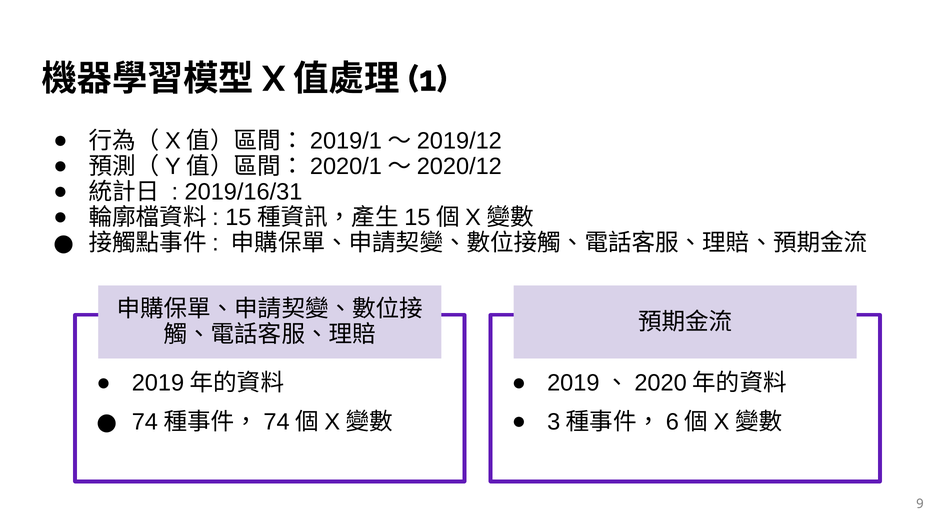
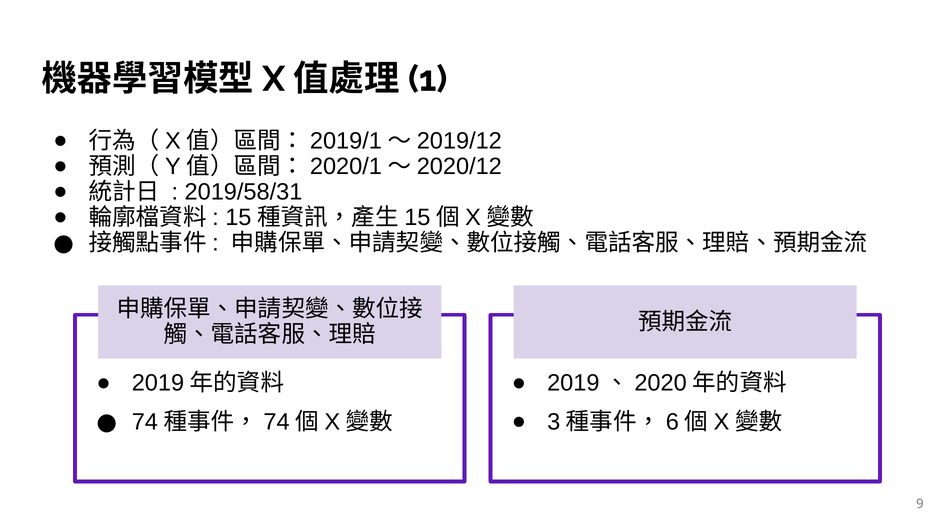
2019/16/31: 2019/16/31 -> 2019/58/31 (243, 192)
